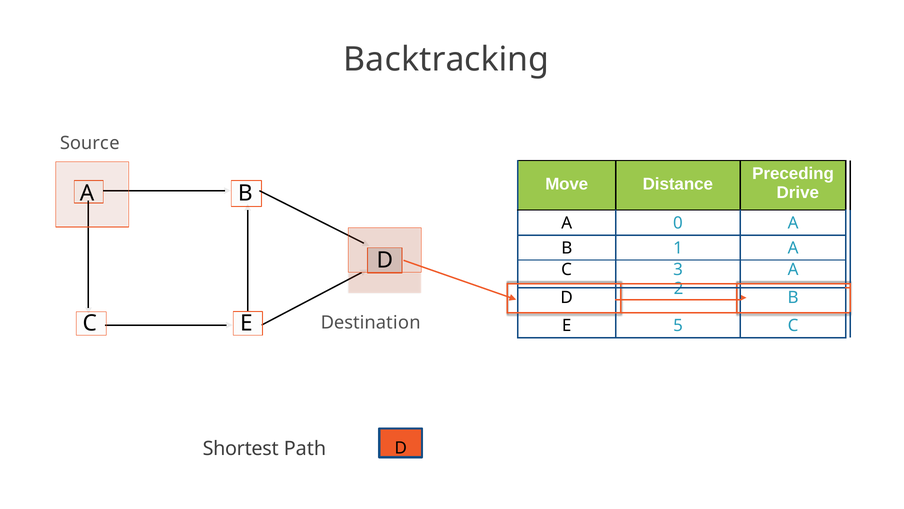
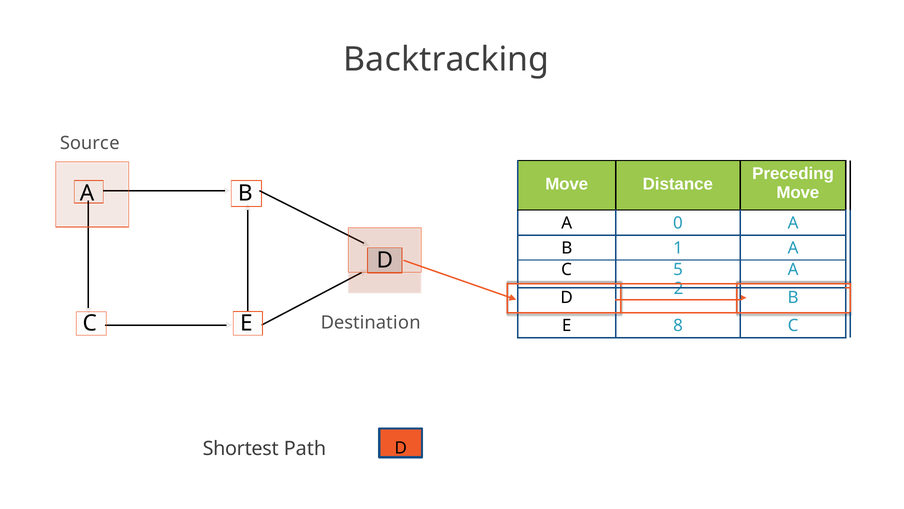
Drive: Drive -> Move (798, 192)
3: 3 -> 5 (678, 269)
5: 5 -> 8 (678, 325)
